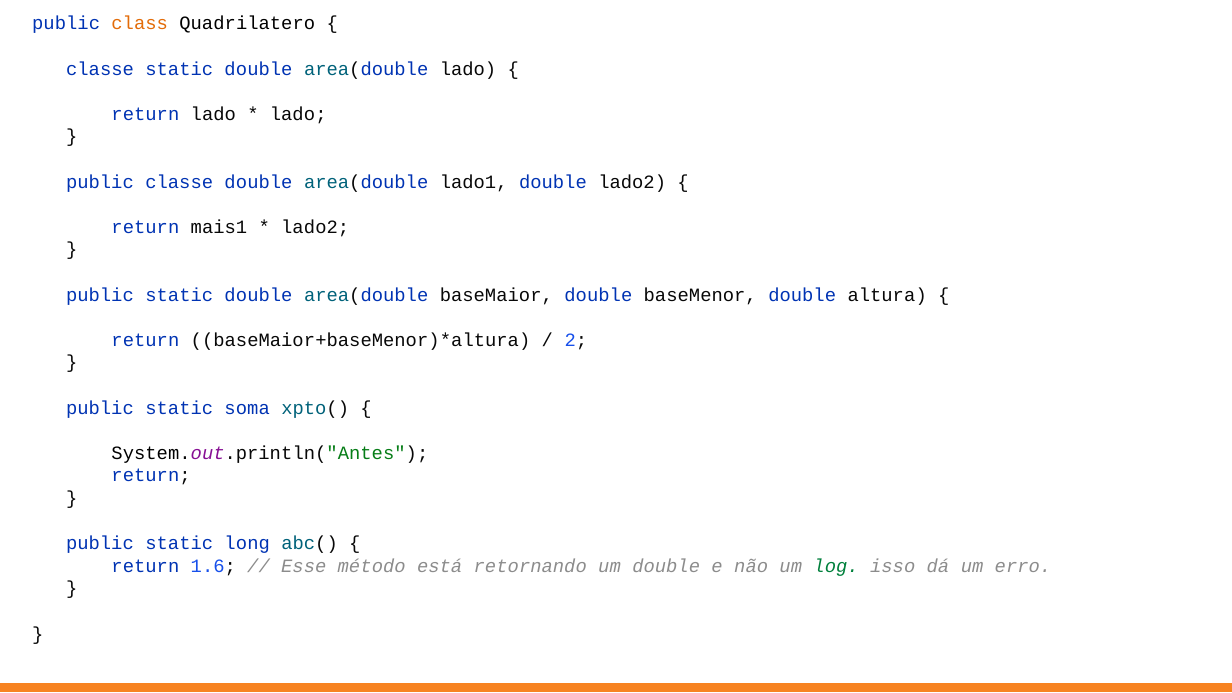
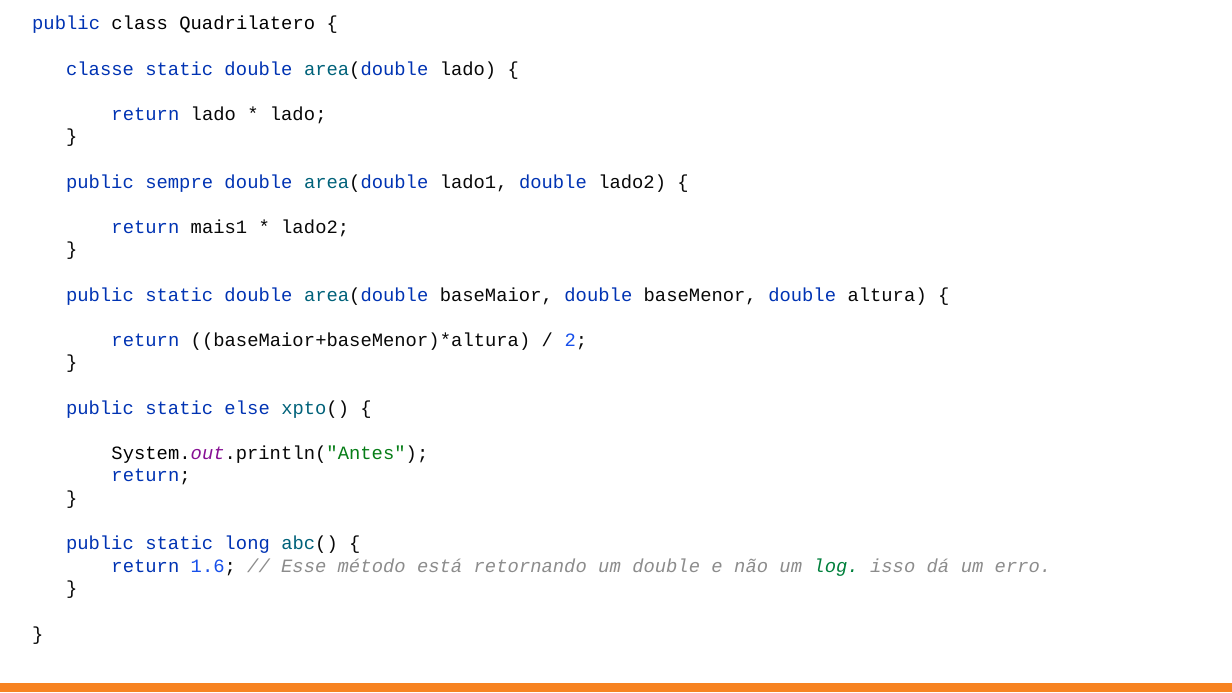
class colour: orange -> black (140, 24)
public classe: classe -> sempre (179, 182)
soma: soma -> else (247, 408)
